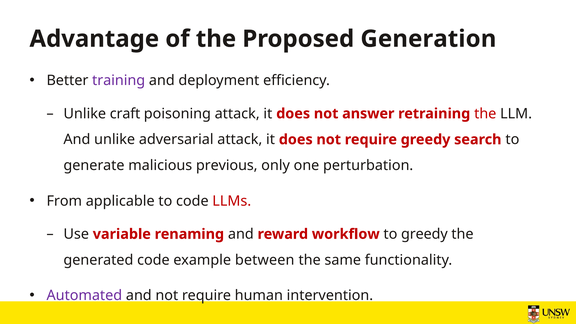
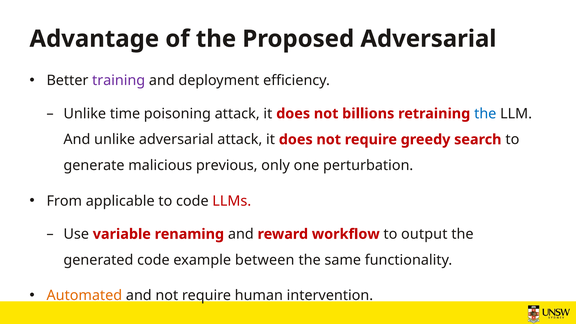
Proposed Generation: Generation -> Adversarial (428, 39)
craft: craft -> time (125, 114)
answer: answer -> billions (368, 114)
the colour: red -> blue (485, 114)
to greedy: greedy -> output (424, 234)
Automated colour: purple -> orange (84, 296)
